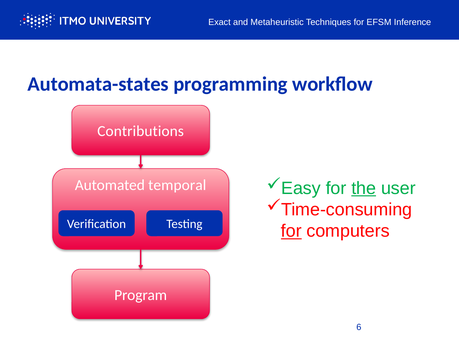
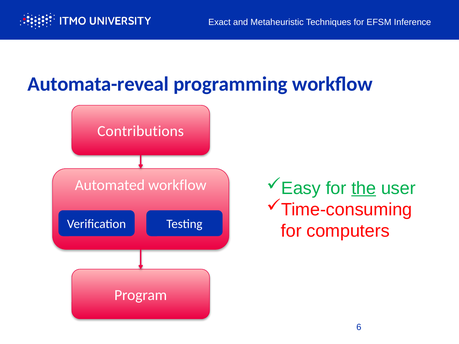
Automata-states: Automata-states -> Automata-reveal (98, 84)
Automated temporal: temporal -> workflow (177, 185)
for underline: present -> none (291, 231)
